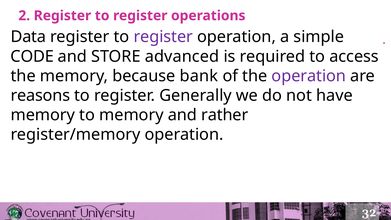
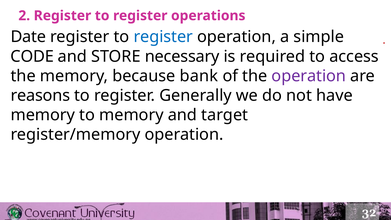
Data: Data -> Date (28, 37)
register colour: purple -> blue (163, 37)
advanced: advanced -> necessary (182, 56)
rather: rather -> target (225, 115)
